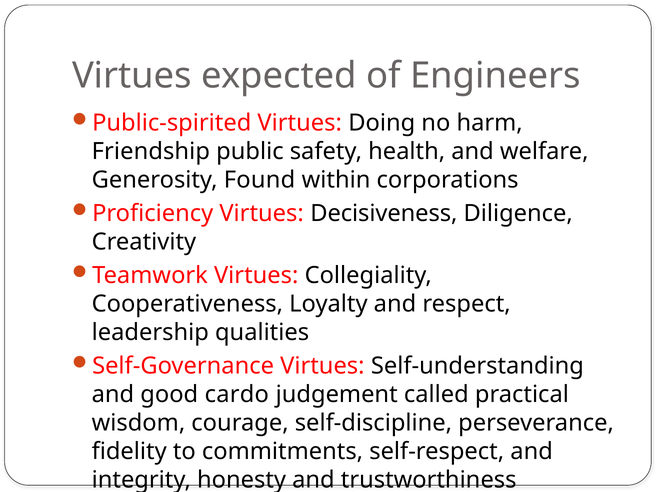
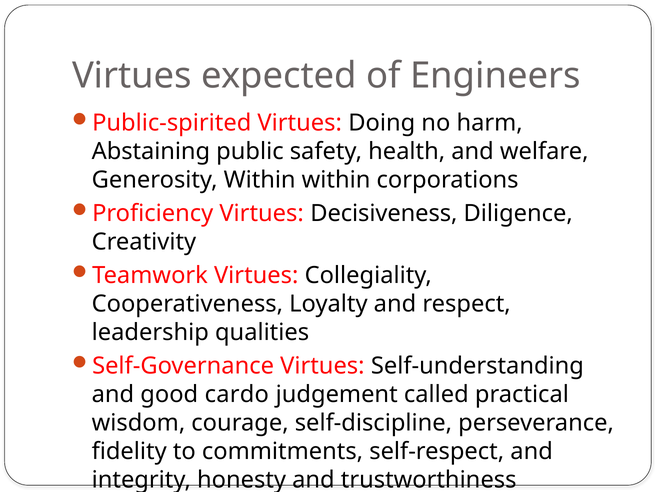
Friendship: Friendship -> Abstaining (151, 151)
Generosity Found: Found -> Within (260, 180)
